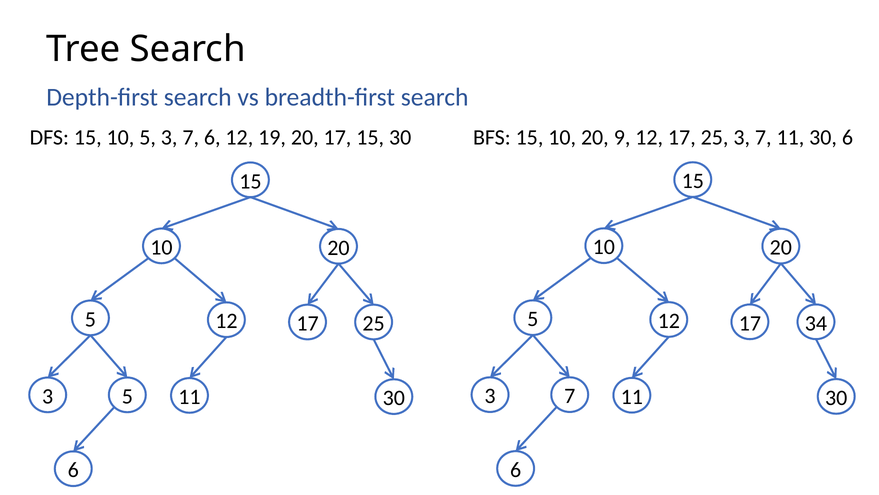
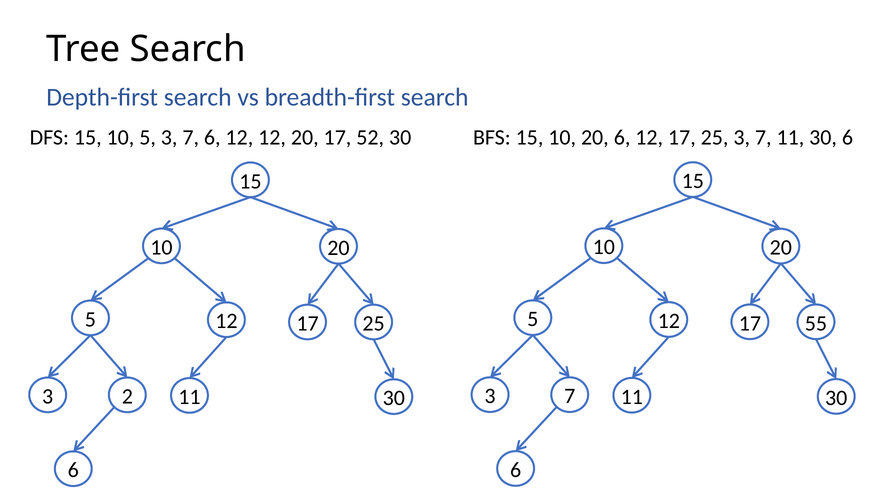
12 19: 19 -> 12 (272, 137)
17 15: 15 -> 52 (370, 137)
20 9: 9 -> 6 (622, 137)
34: 34 -> 55 (816, 323)
3 5: 5 -> 2 (127, 396)
